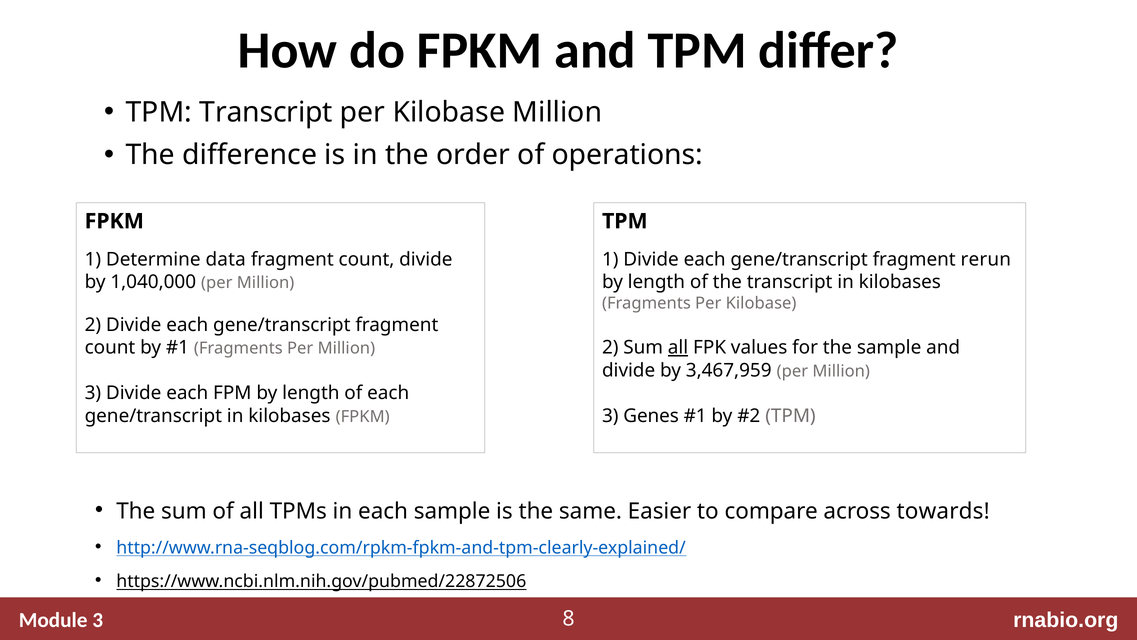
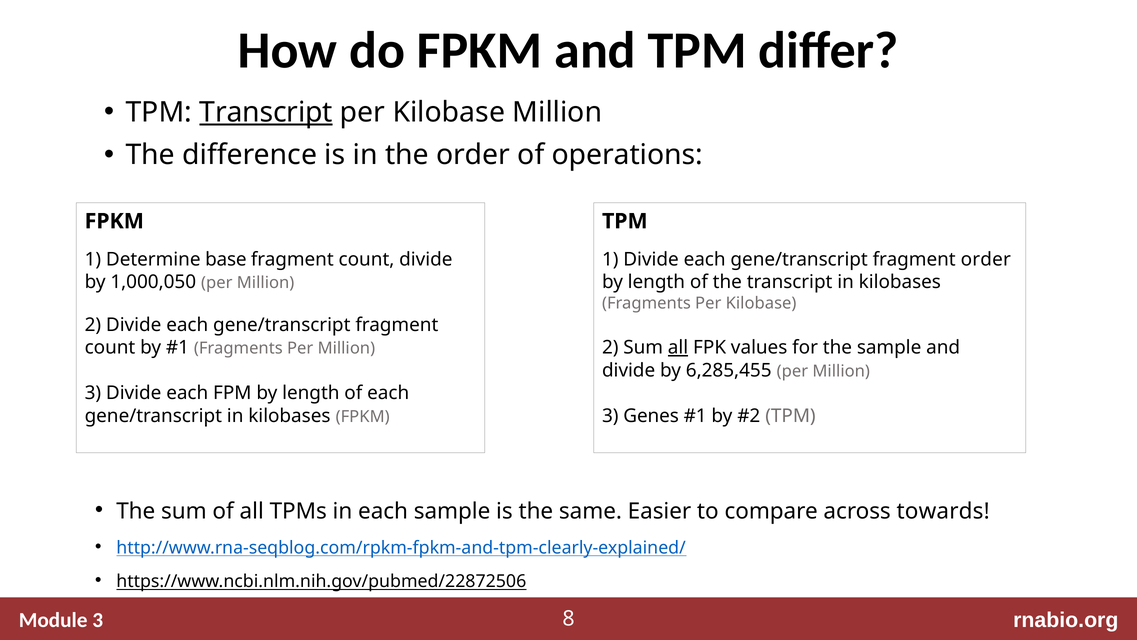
Transcript underline: none -> present (266, 112)
data: data -> base (226, 259)
fragment rerun: rerun -> order (986, 259)
1,040,000: 1,040,000 -> 1,000,050 (153, 282)
3,467,959: 3,467,959 -> 6,285,455 (729, 370)
